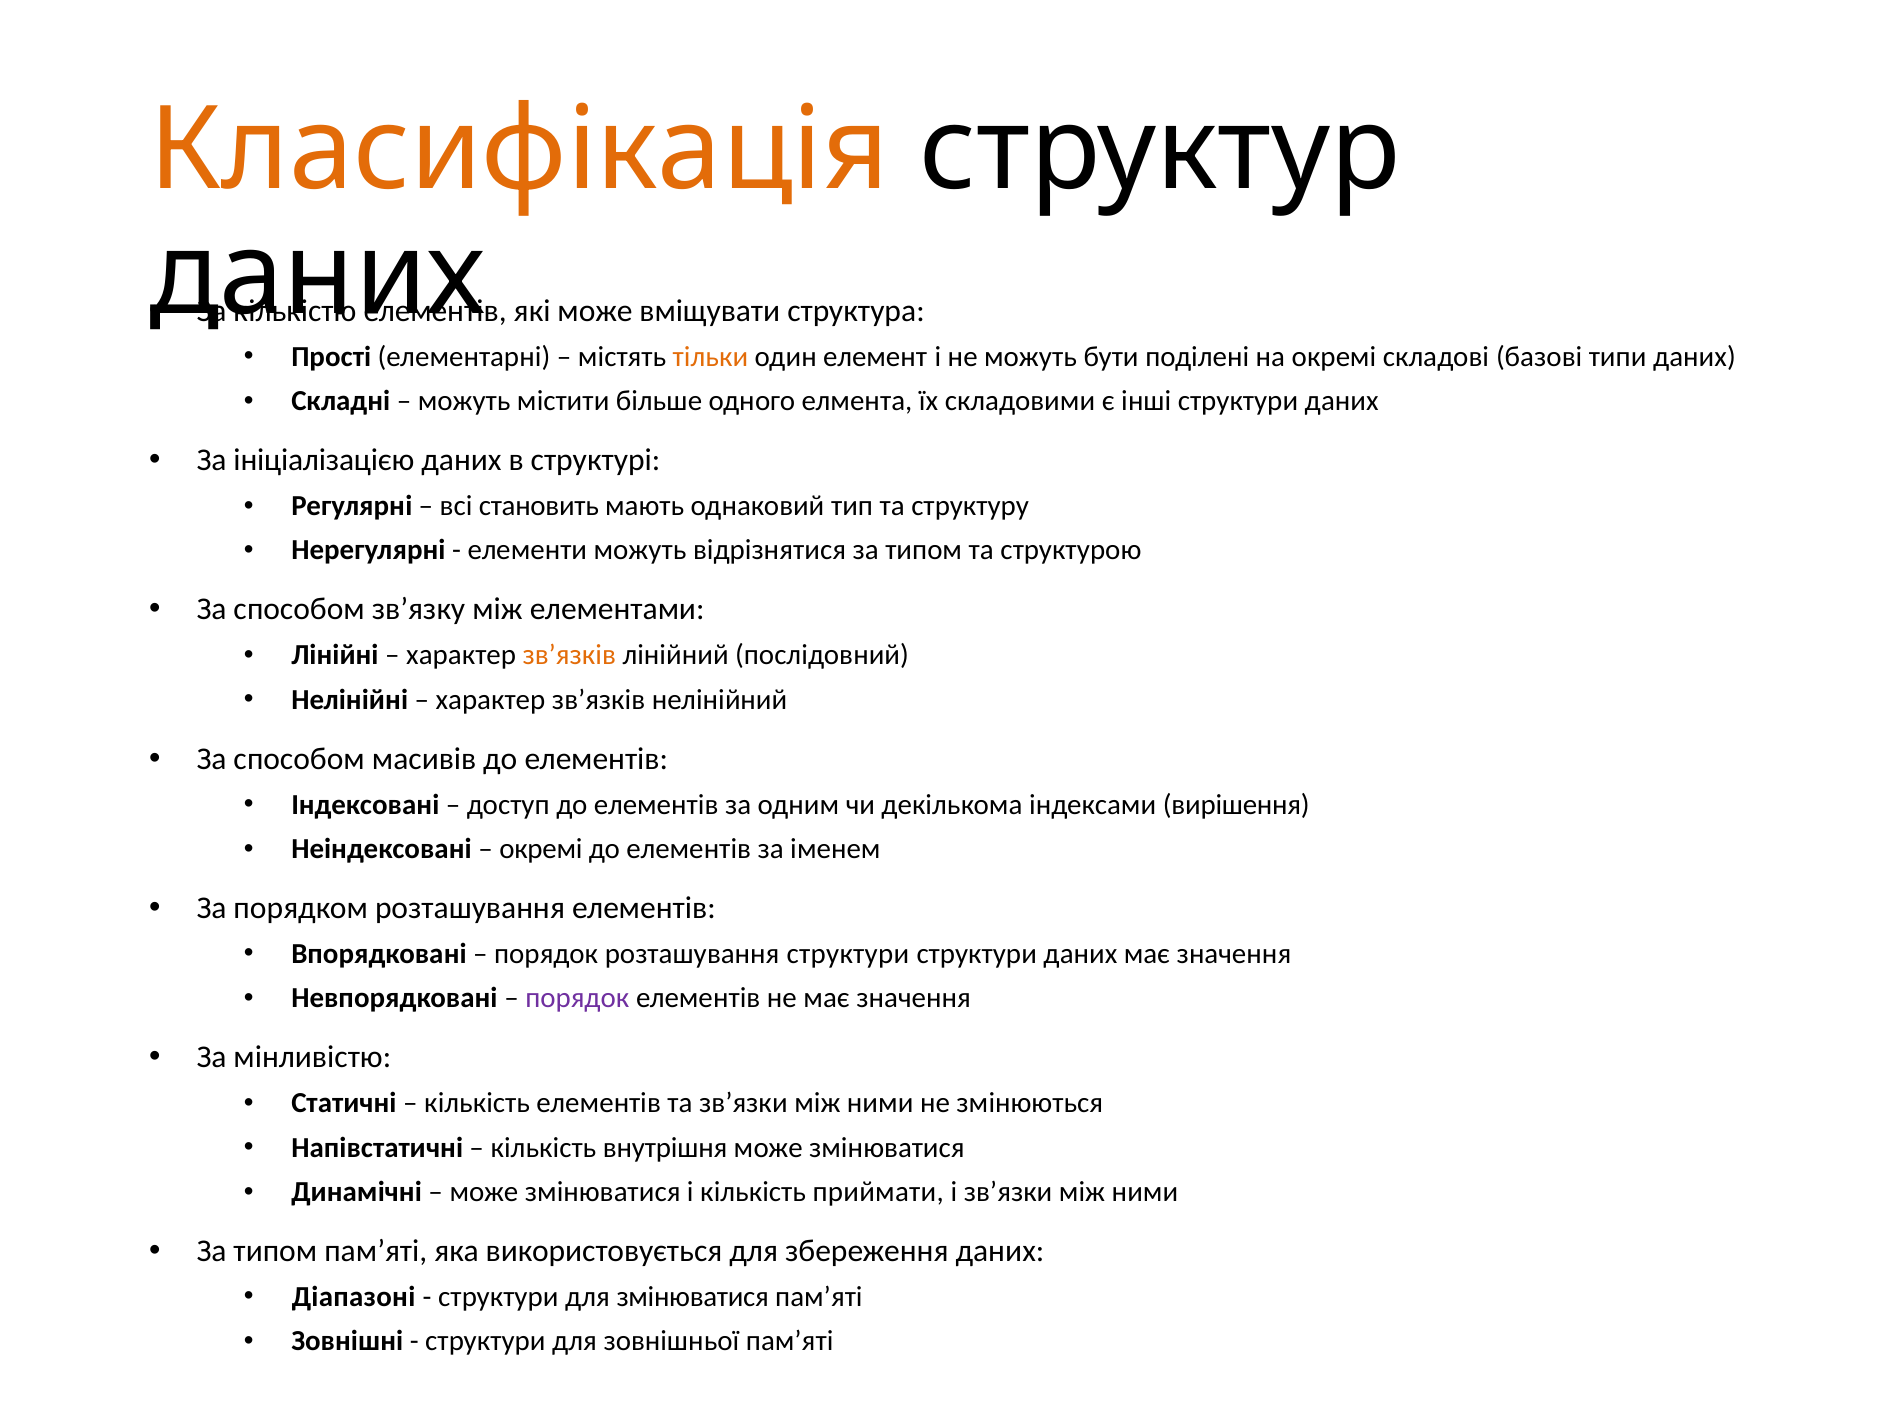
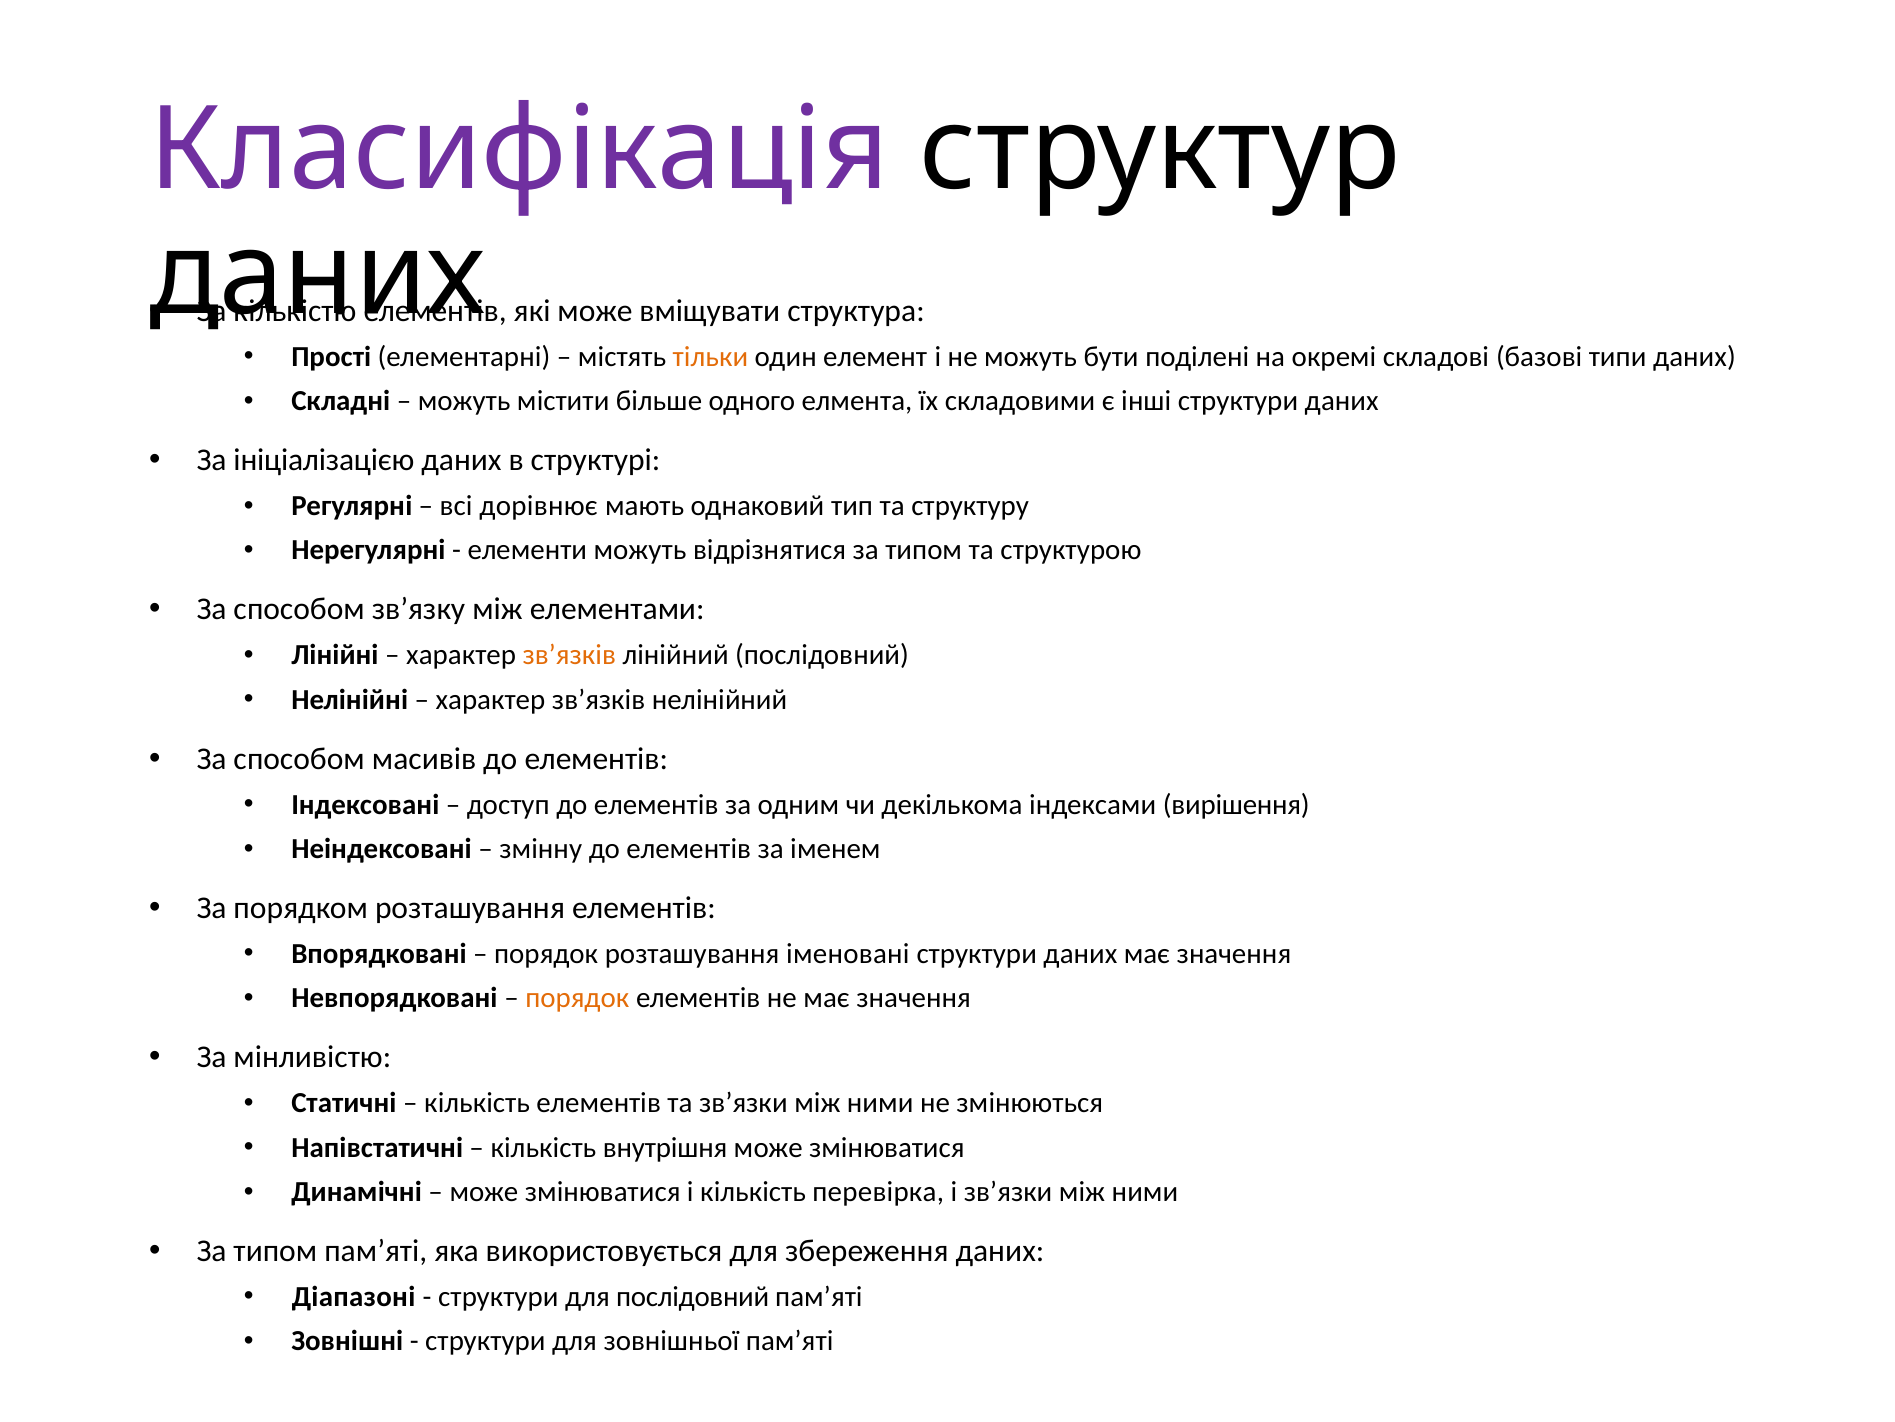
Класифікація colour: orange -> purple (519, 150)
становить: становить -> дорівнює (539, 506)
окремі: окремі -> змінну (541, 848)
розташування структури: структури -> іменовані (848, 953)
порядок colour: purple -> orange (577, 998)
приймати: приймати -> перевірка (878, 1191)
для змінюватися: змінюватися -> послідовний (693, 1296)
